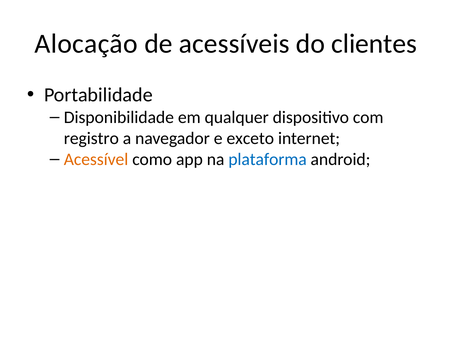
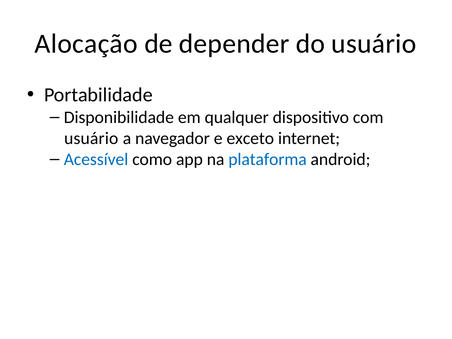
acessíveis: acessíveis -> depender (234, 44)
do clientes: clientes -> usuário (374, 44)
registro: registro -> usuário (91, 138)
Acessível colour: orange -> blue (96, 159)
